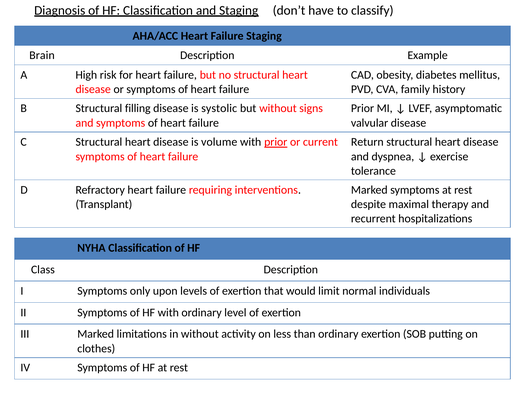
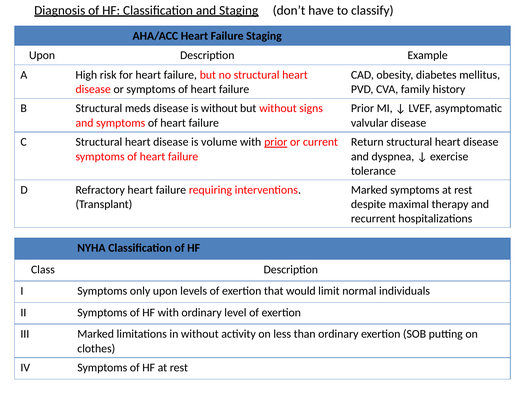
Brain: Brain -> Upon (42, 55)
filling: filling -> meds (138, 108)
is systolic: systolic -> without (219, 108)
